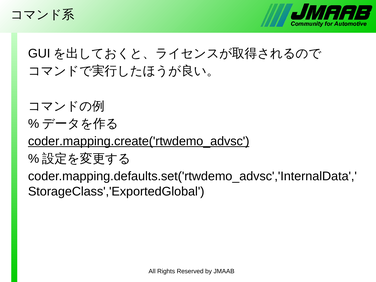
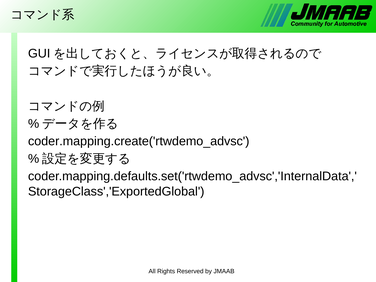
coder.mapping.create('rtwdemo_advsc underline: present -> none (139, 141)
